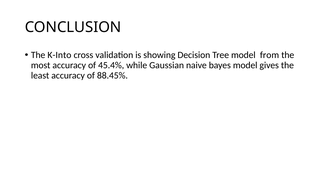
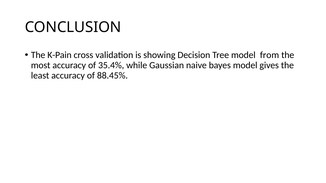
K-Into: K-Into -> K-Pain (59, 55)
45.4%: 45.4% -> 35.4% (111, 65)
